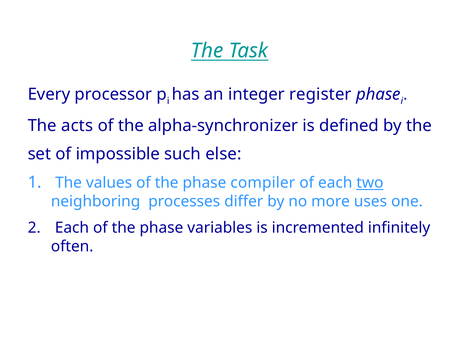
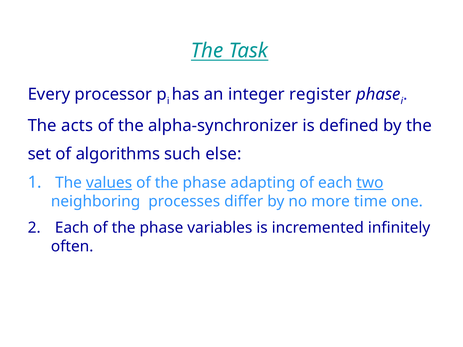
impossible: impossible -> algorithms (118, 154)
values underline: none -> present (109, 183)
compiler: compiler -> adapting (263, 183)
uses: uses -> time (370, 202)
